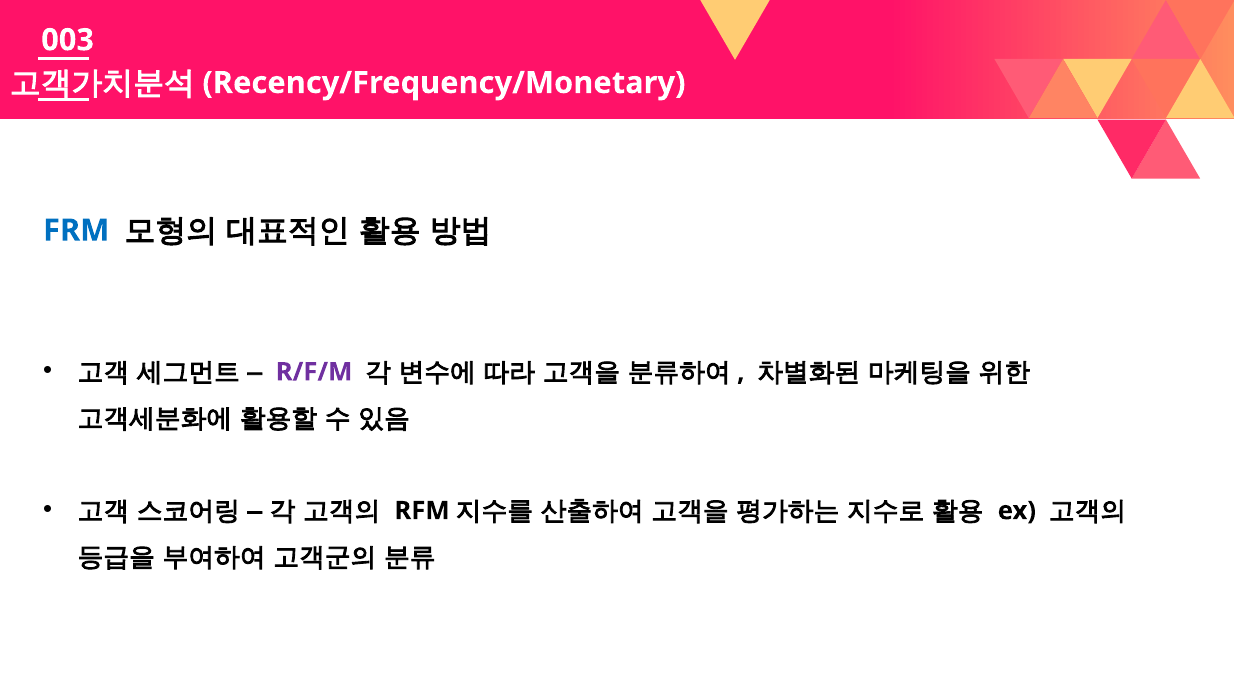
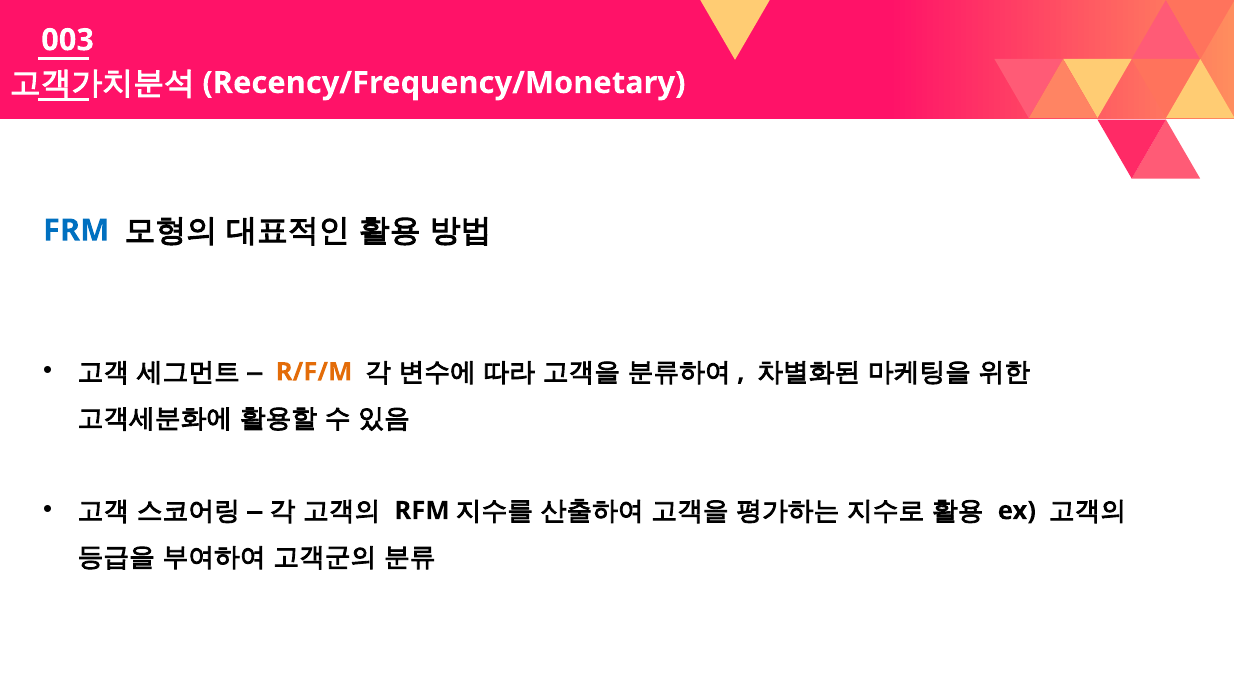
R/F/M colour: purple -> orange (314, 372)
